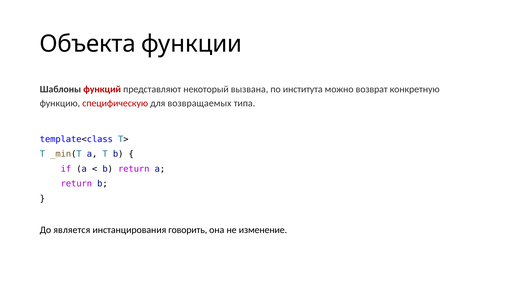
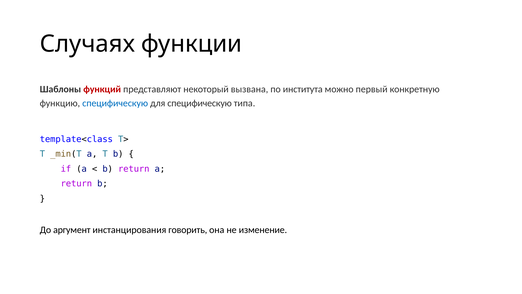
Объекта: Объекта -> Случаях (87, 44)
возврат: возврат -> первый (372, 89)
специфическую colour: red -> blue (115, 103)
для возвращаемых: возвращаемых -> специфическую (200, 103)
является: является -> аргумент (72, 230)
